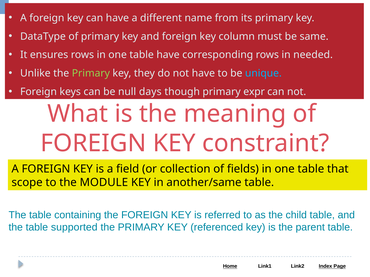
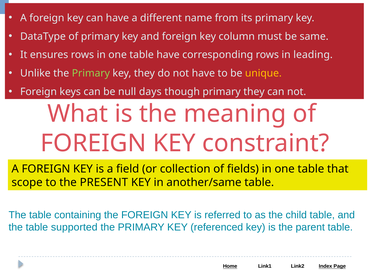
needed: needed -> leading (313, 55)
unique colour: light blue -> yellow (263, 73)
primary expr: expr -> they (254, 92)
MODULE: MODULE -> PRESENT (104, 183)
